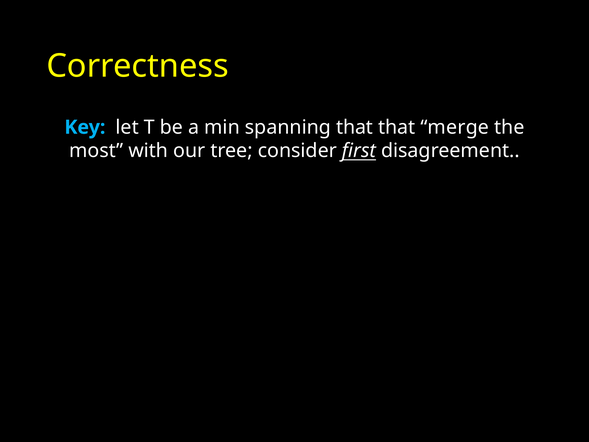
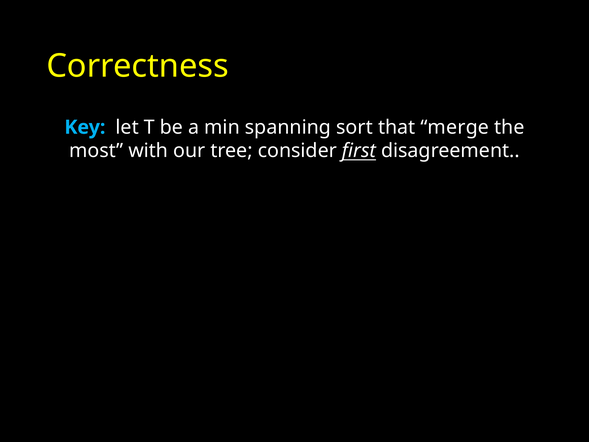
spanning that: that -> sort (354, 127)
